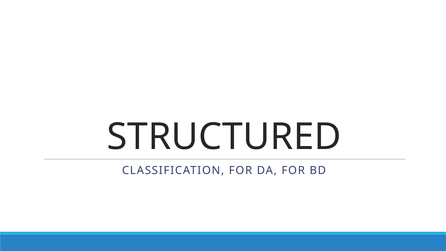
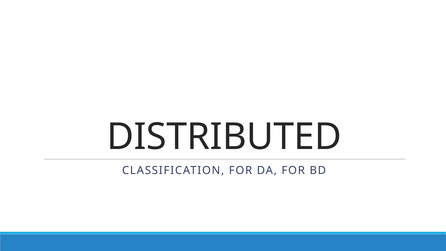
STRUCTURED: STRUCTURED -> DISTRIBUTED (224, 137)
